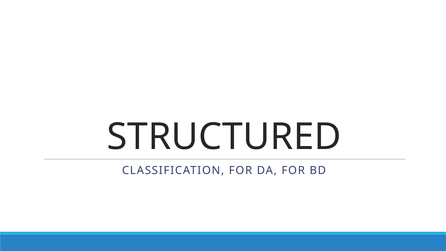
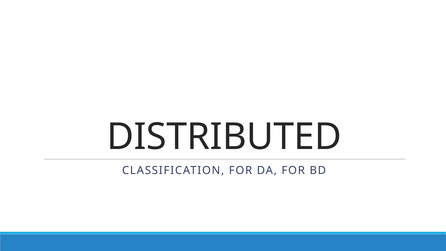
STRUCTURED: STRUCTURED -> DISTRIBUTED (224, 137)
